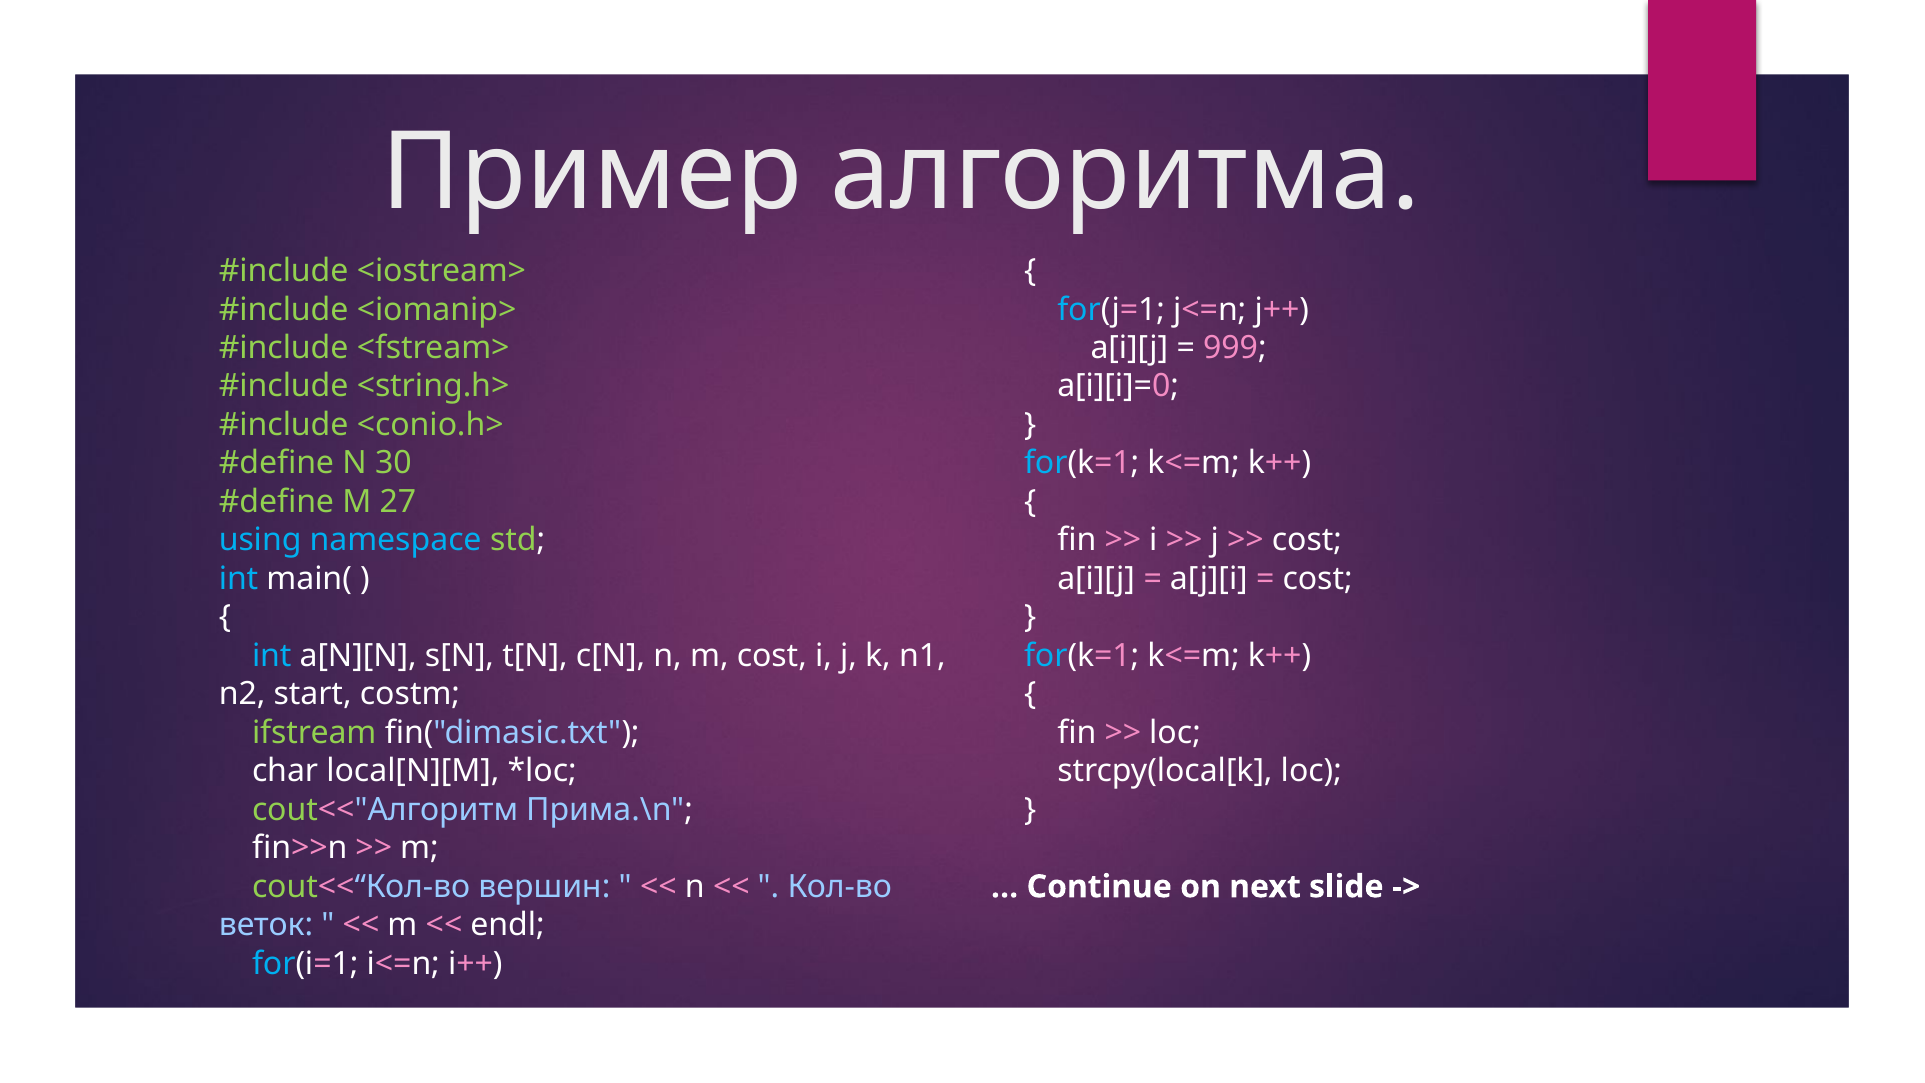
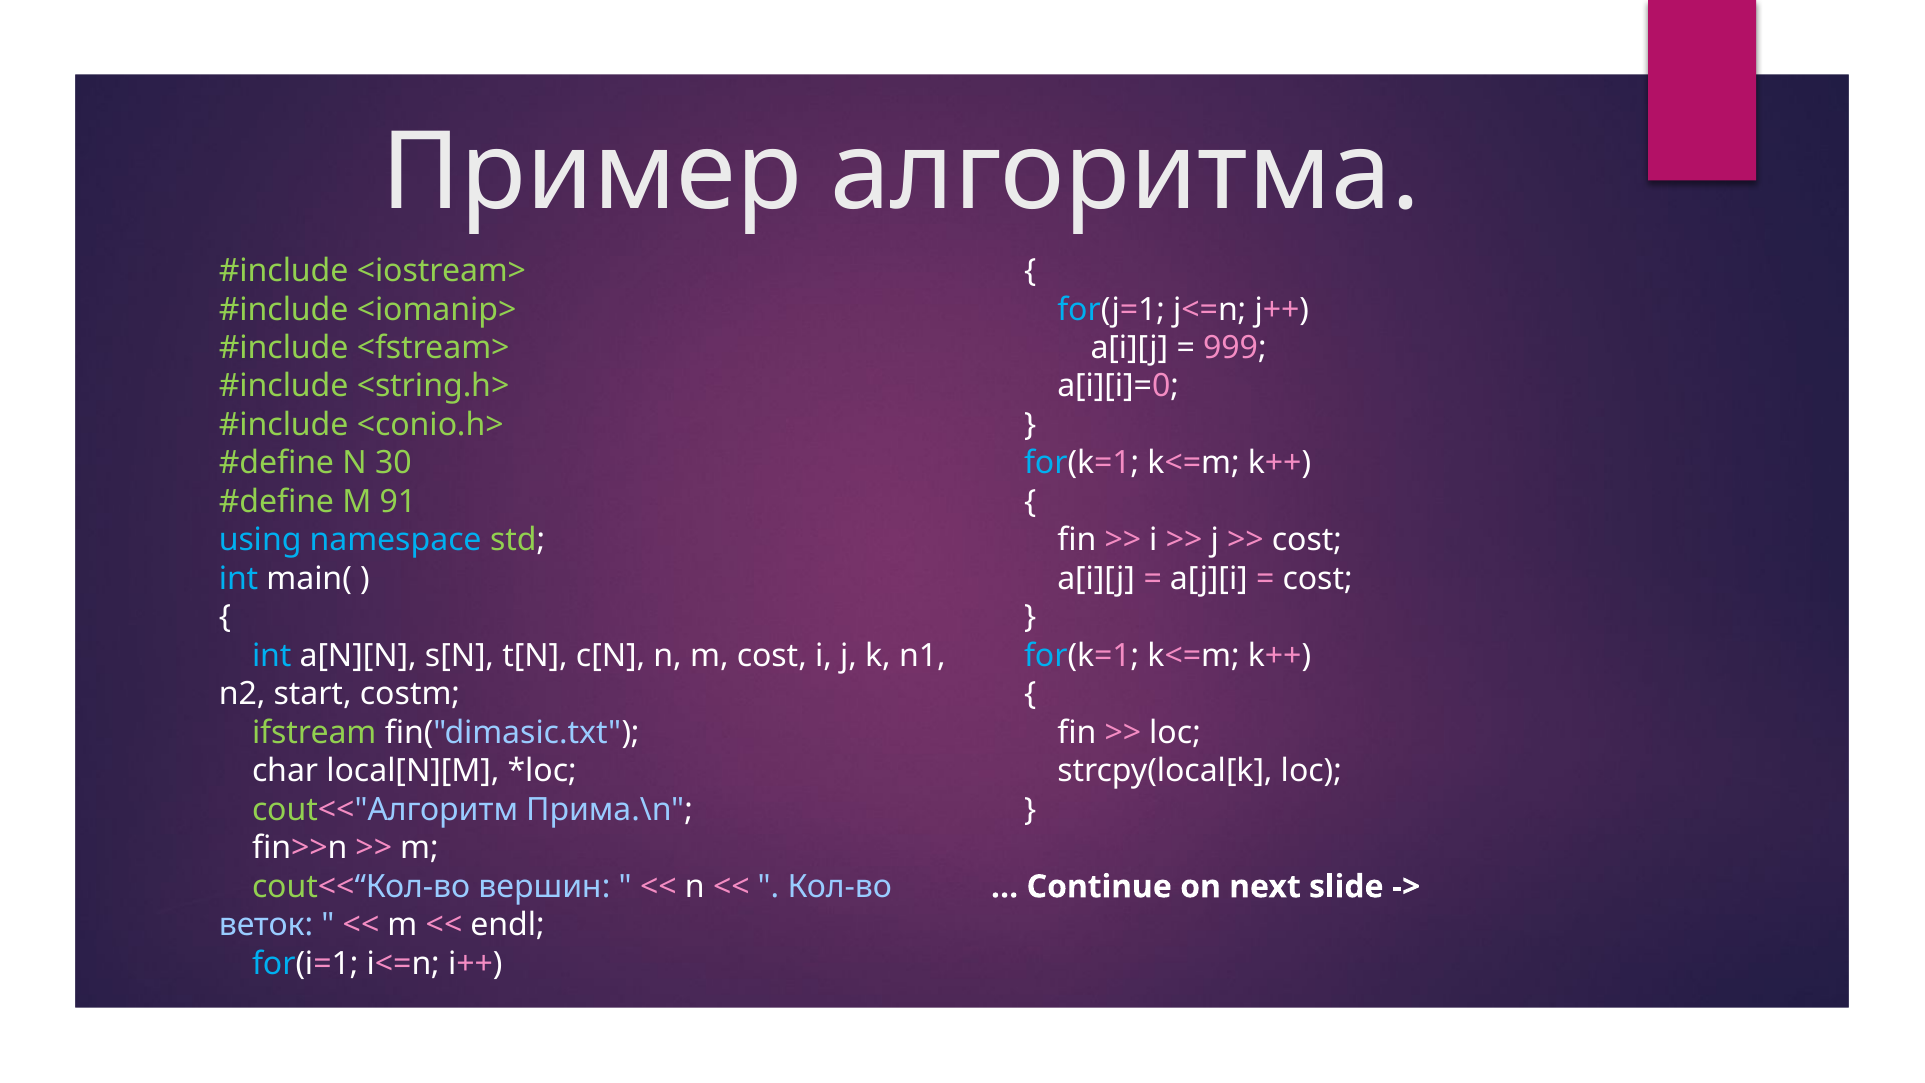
27: 27 -> 91 (398, 502)
